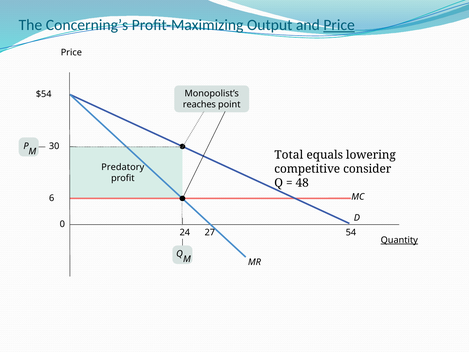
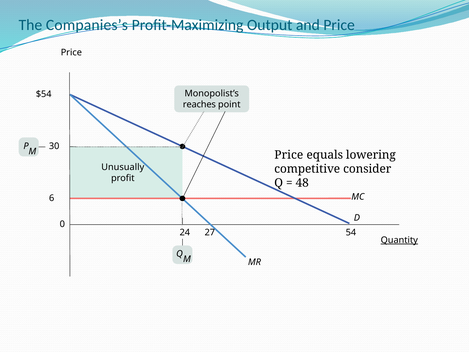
Concerning’s: Concerning’s -> Companies’s (87, 25)
Price underline: present -> none (339, 25)
Total: Total -> Price (289, 155)
Predatory: Predatory -> Unusually (123, 167)
